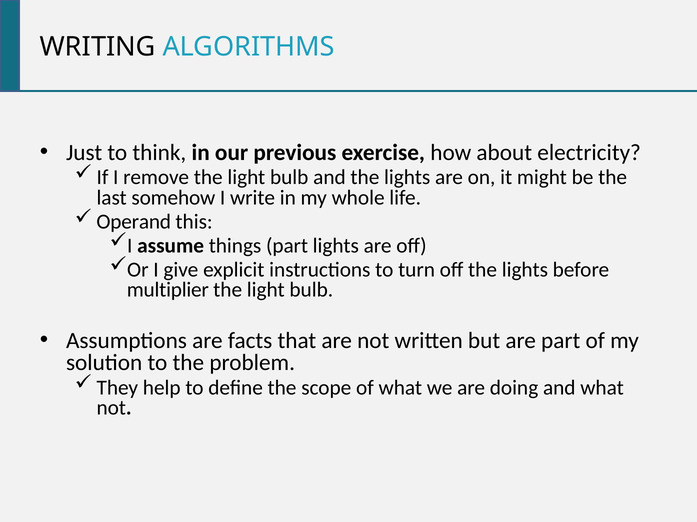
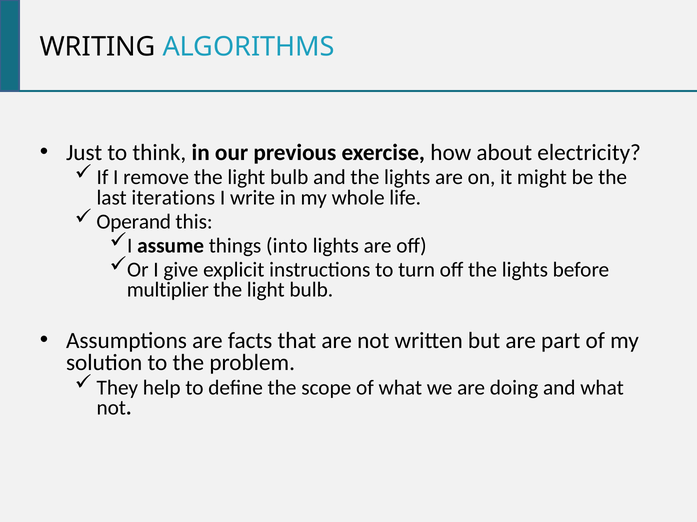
somehow: somehow -> iterations (173, 198)
things part: part -> into (287, 246)
